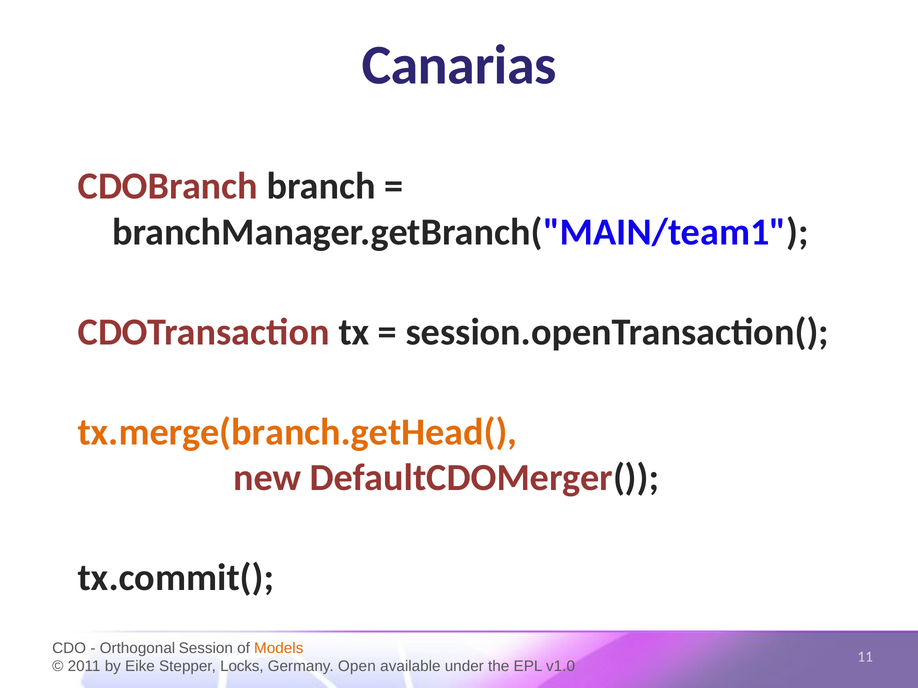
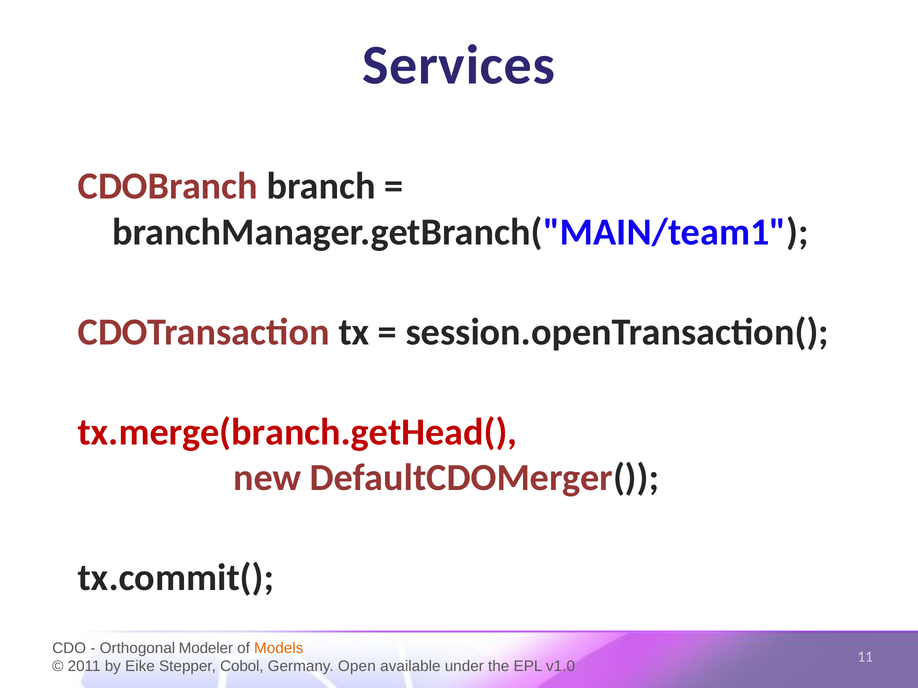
Canarias: Canarias -> Services (459, 65)
tx.merge(branch.getHead( colour: orange -> red (297, 432)
Session: Session -> Modeler (206, 648)
Locks: Locks -> Cobol (242, 667)
